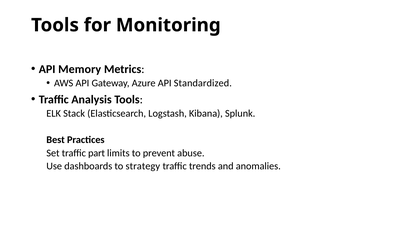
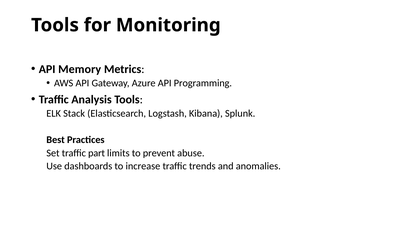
Standardized: Standardized -> Programming (203, 83)
strategy: strategy -> increase (143, 166)
